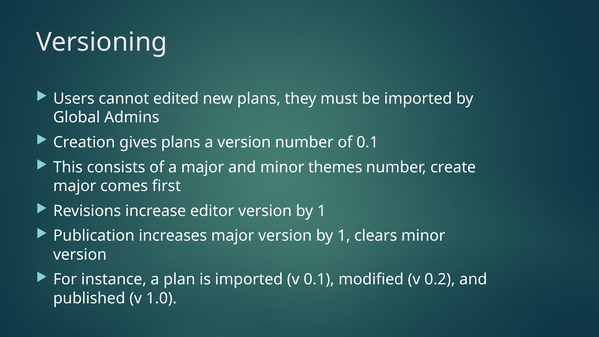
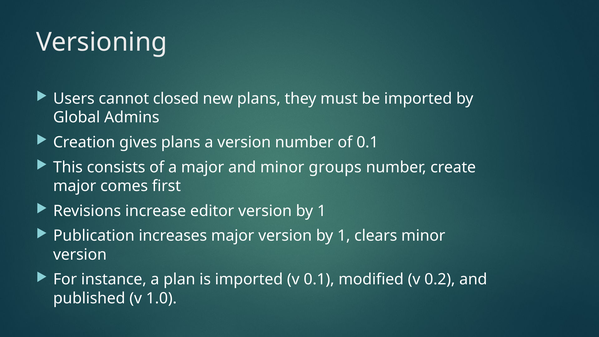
edited: edited -> closed (176, 99)
themes: themes -> groups (335, 167)
